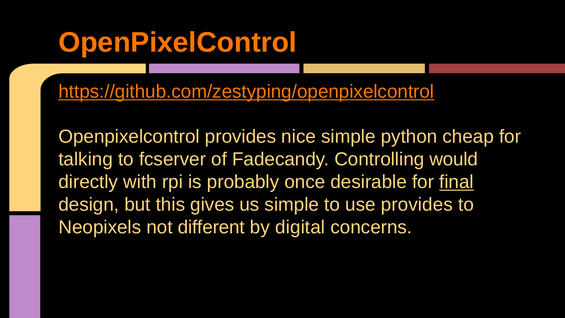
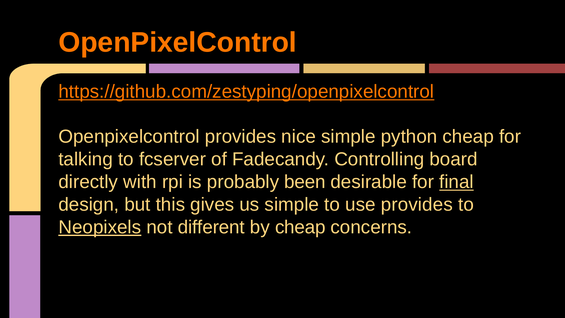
would: would -> board (454, 159)
once: once -> been (305, 182)
Neopixels underline: none -> present (100, 227)
by digital: digital -> cheap (300, 227)
